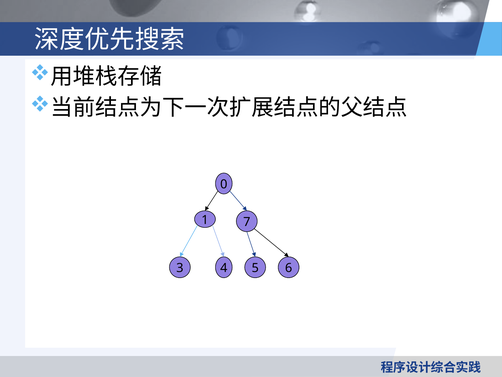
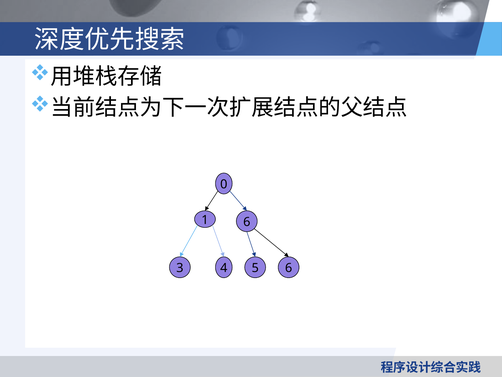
1 7: 7 -> 6 (247, 222)
